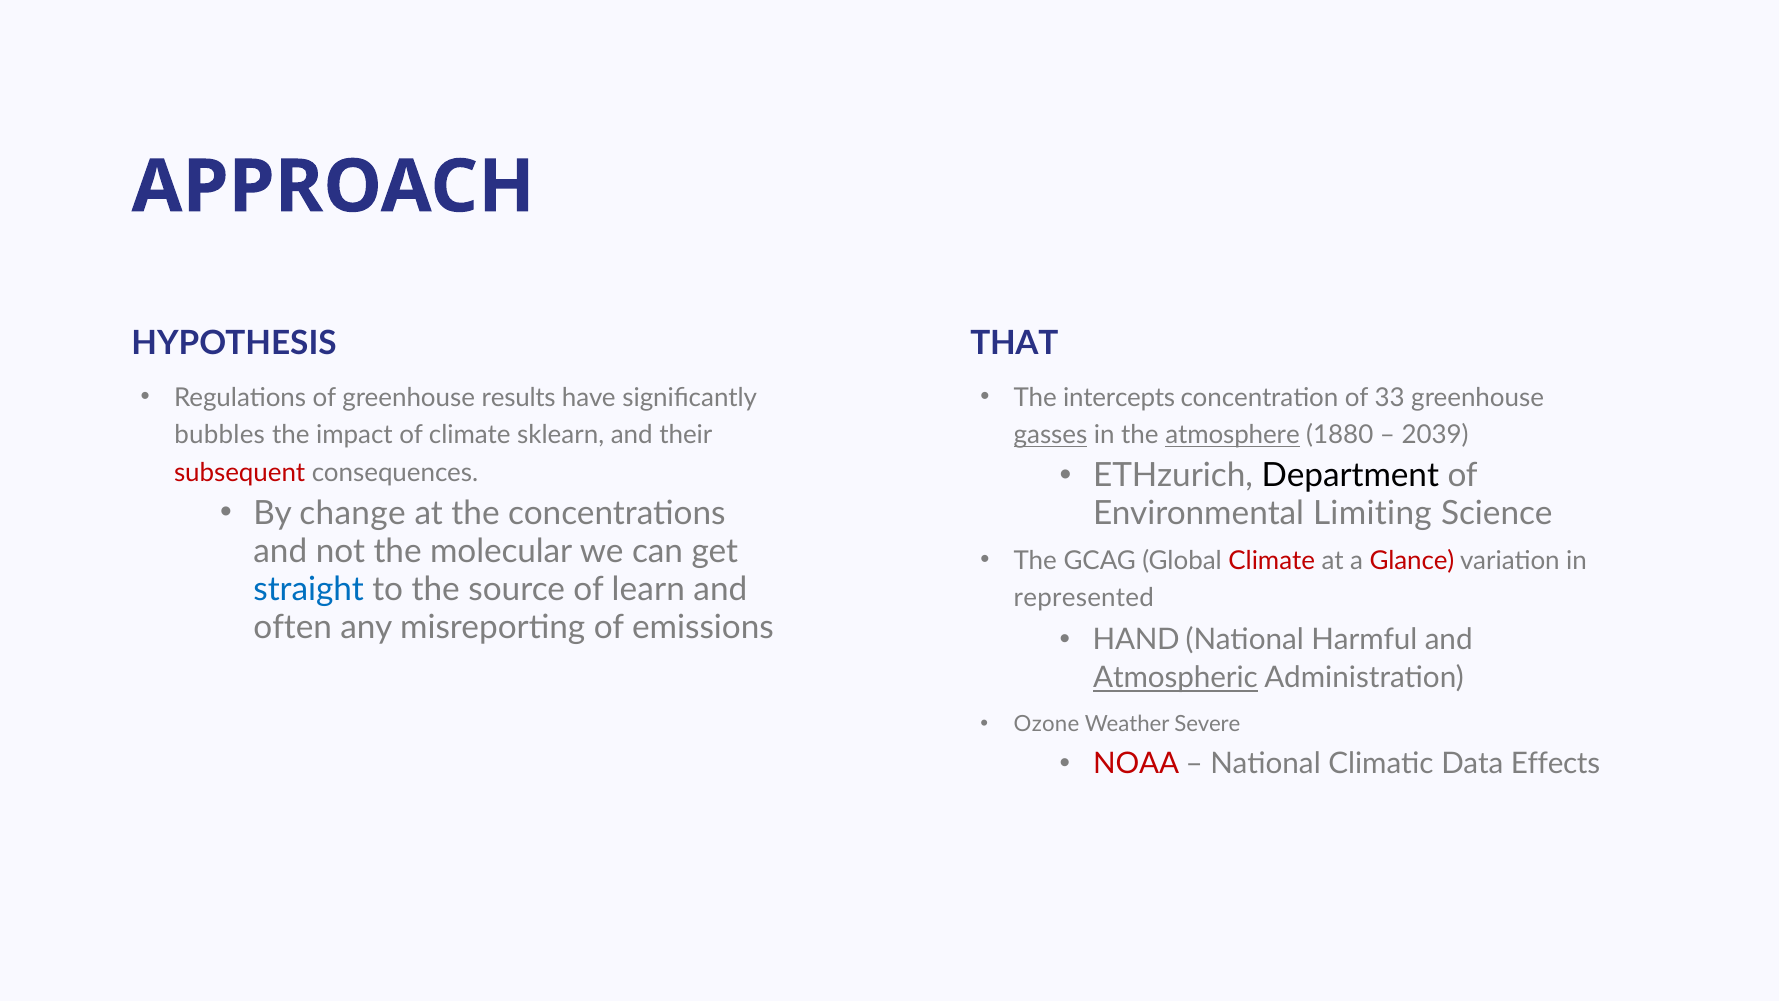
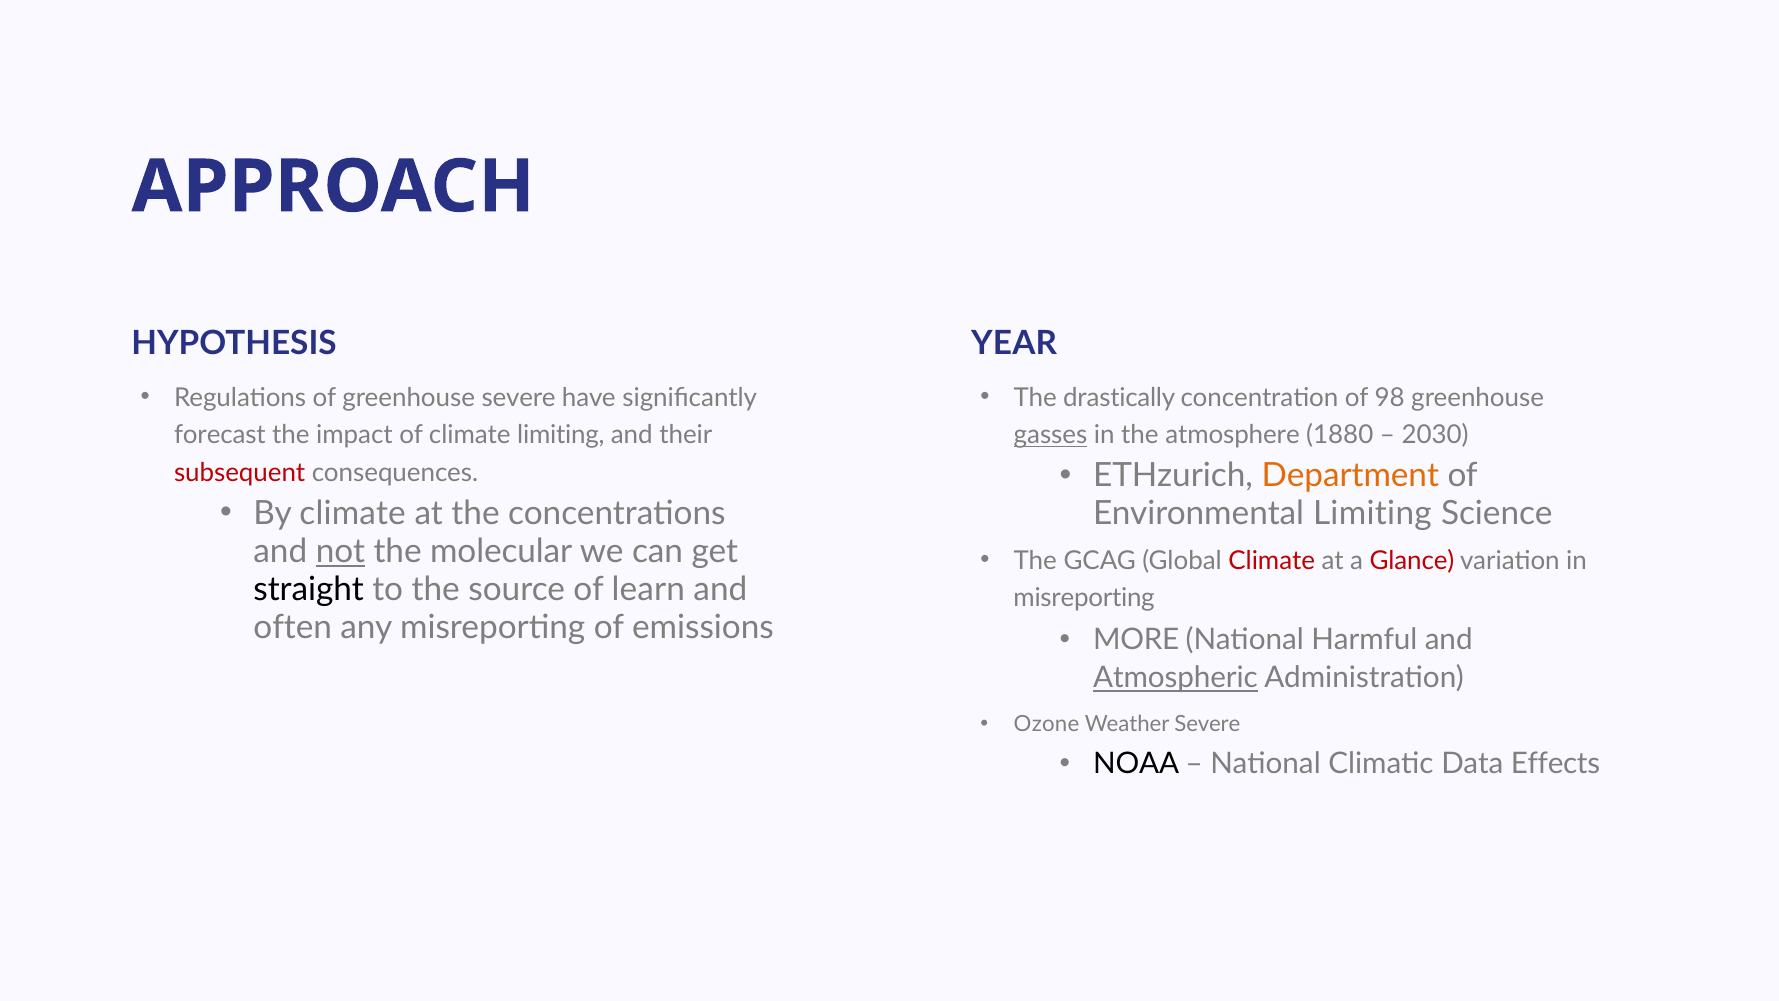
THAT: THAT -> YEAR (1014, 344)
intercepts: intercepts -> drastically (1119, 397)
33: 33 -> 98 (1390, 397)
greenhouse results: results -> severe (519, 397)
atmosphere underline: present -> none (1233, 435)
2039: 2039 -> 2030 (1435, 435)
bubbles: bubbles -> forecast (220, 435)
climate sklearn: sklearn -> limiting (561, 435)
Department colour: black -> orange (1350, 476)
By change: change -> climate (353, 514)
not underline: none -> present (340, 551)
straight colour: blue -> black (309, 589)
represented: represented -> misreporting (1084, 598)
HAND: HAND -> MORE (1136, 640)
NOAA colour: red -> black (1136, 764)
